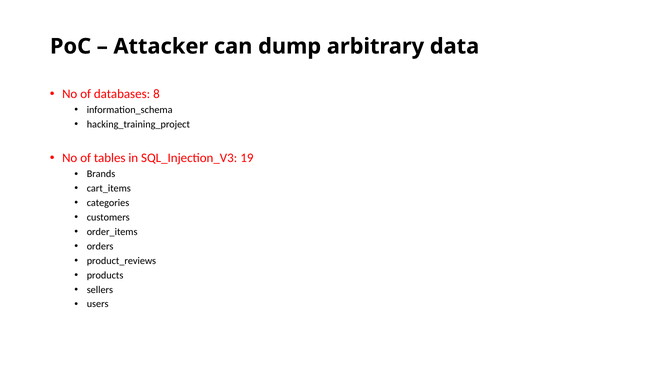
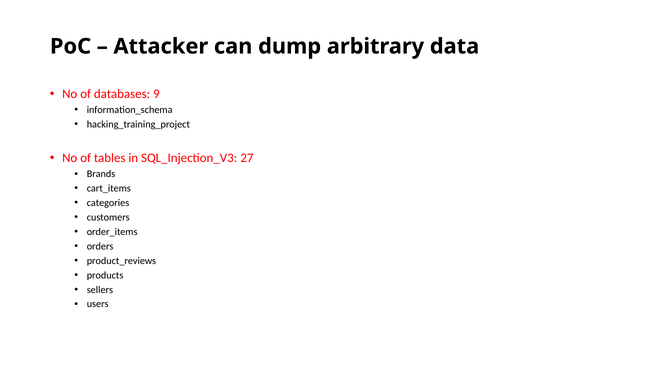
8: 8 -> 9 (156, 94)
19: 19 -> 27 (247, 158)
